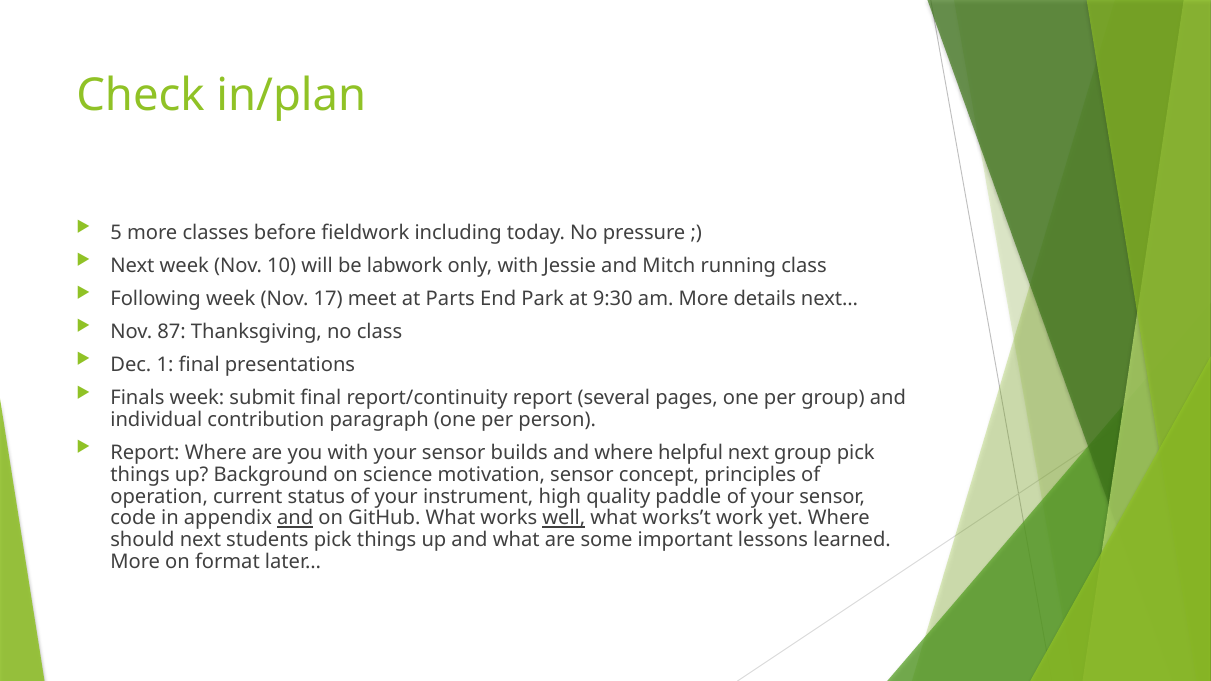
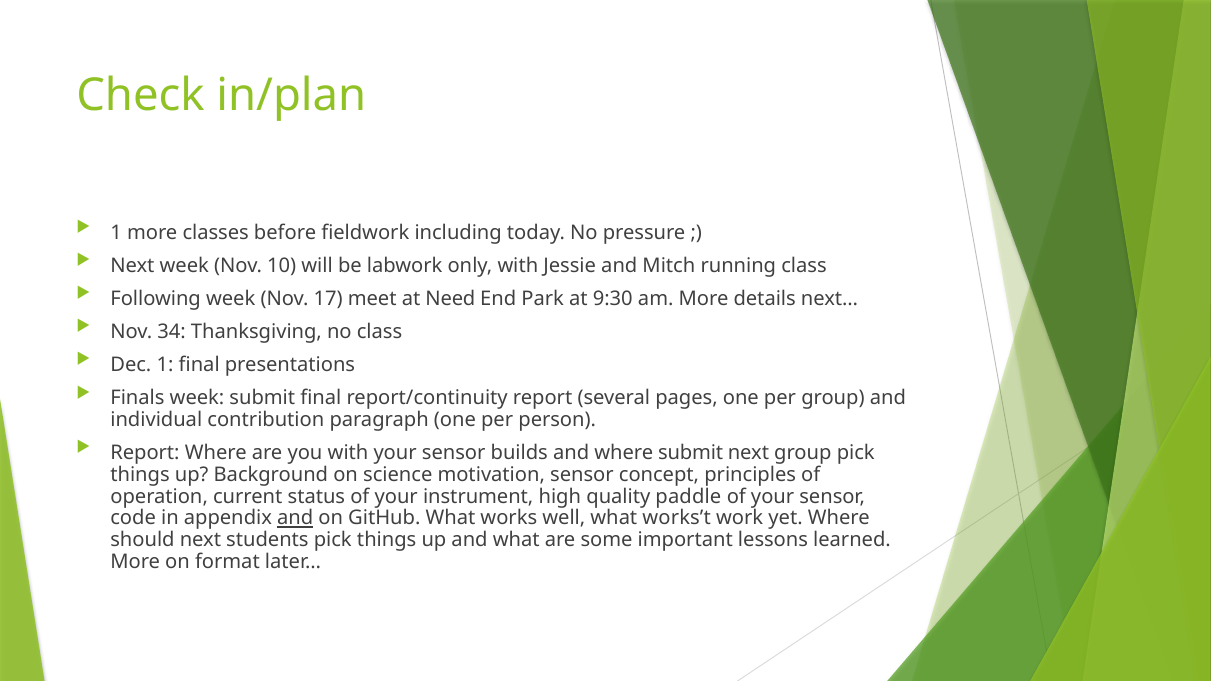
5: 5 -> 1 (116, 233)
Parts: Parts -> Need (450, 299)
87: 87 -> 34 (172, 332)
where helpful: helpful -> submit (691, 453)
well underline: present -> none (564, 518)
